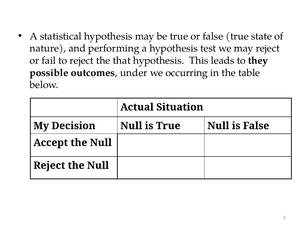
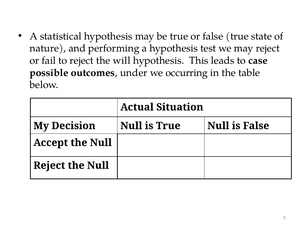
that: that -> will (122, 60)
they: they -> case (258, 60)
